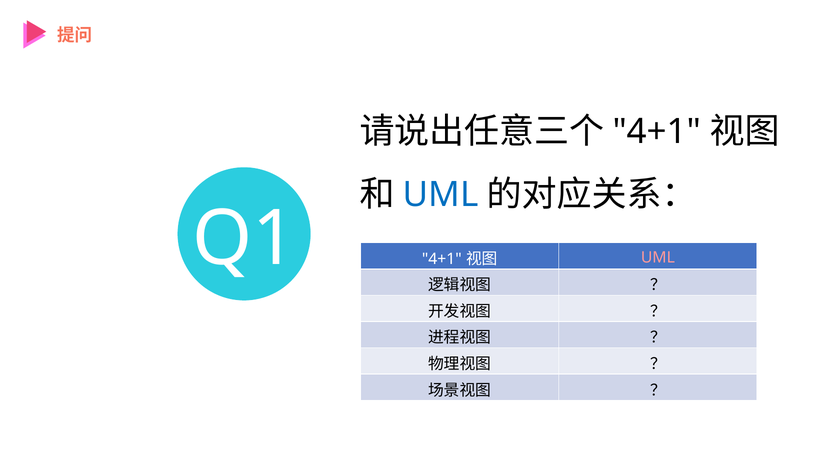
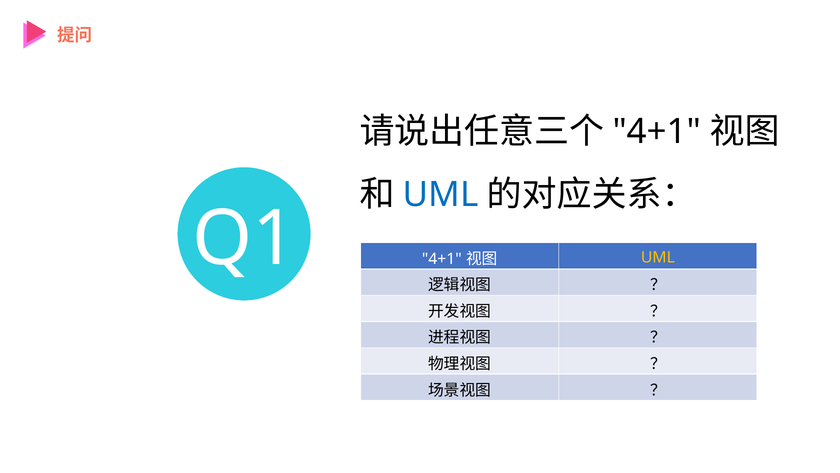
UML colour: pink -> yellow (658, 257)
